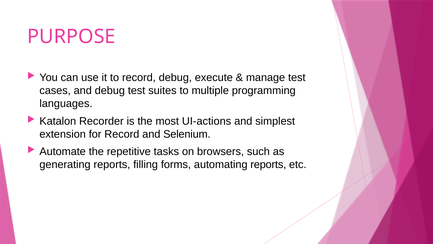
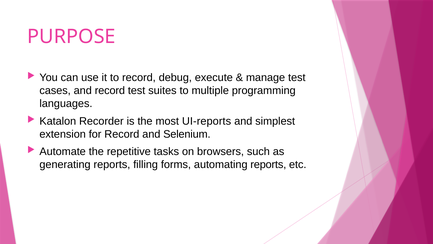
and debug: debug -> record (110, 90)
UI-actions: UI-actions -> UI-reports (207, 121)
